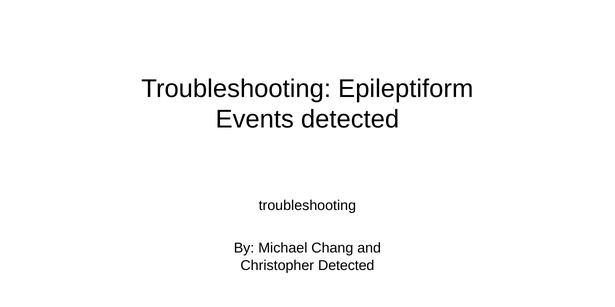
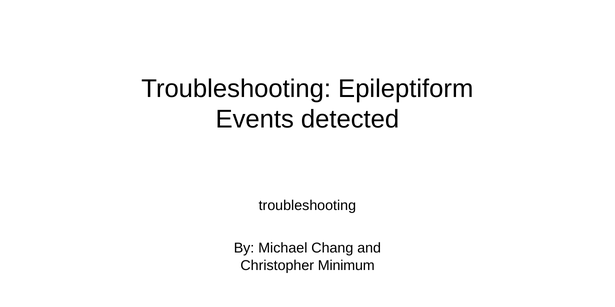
Christopher Detected: Detected -> Minimum (346, 266)
